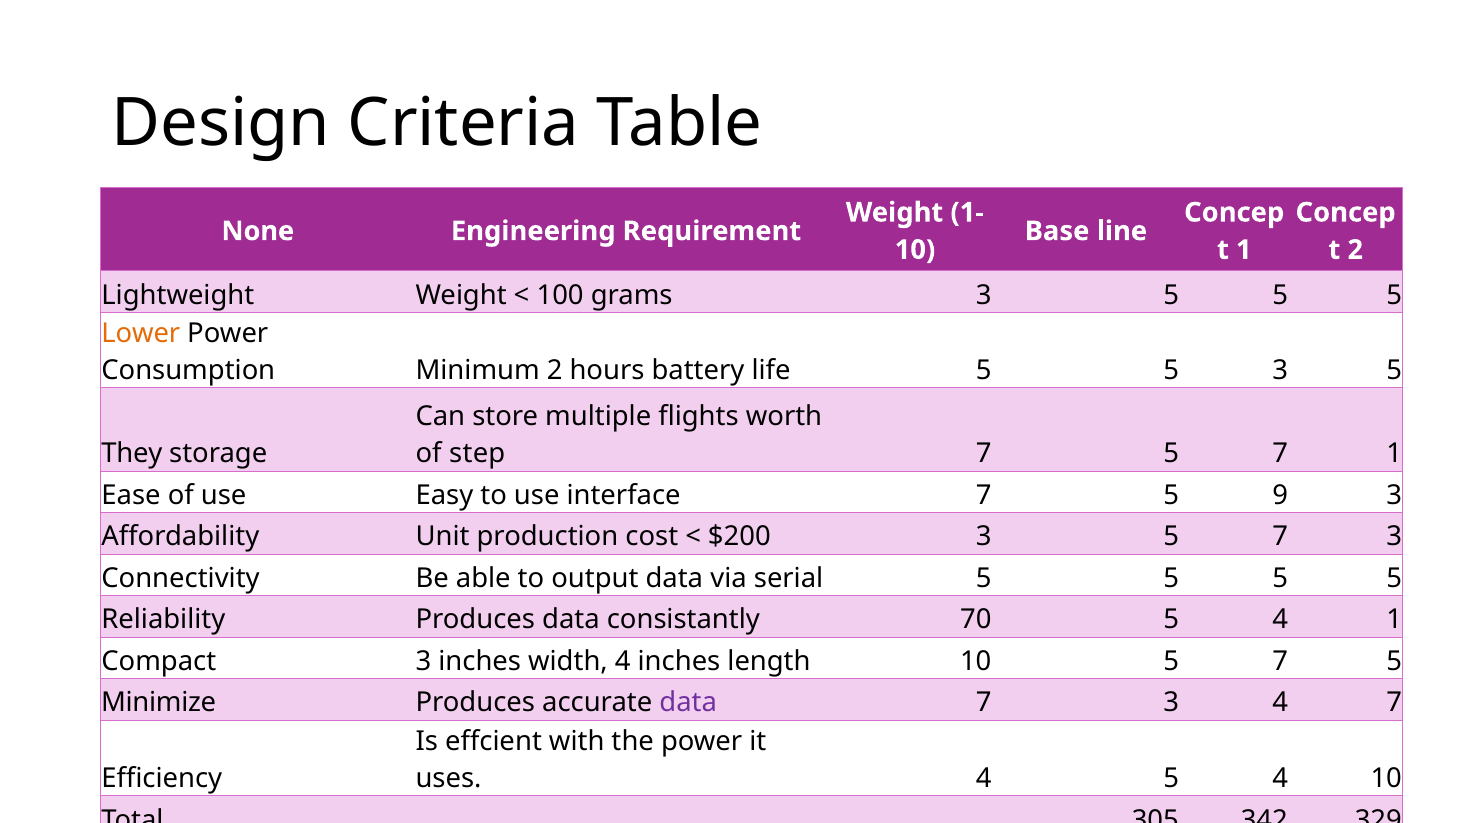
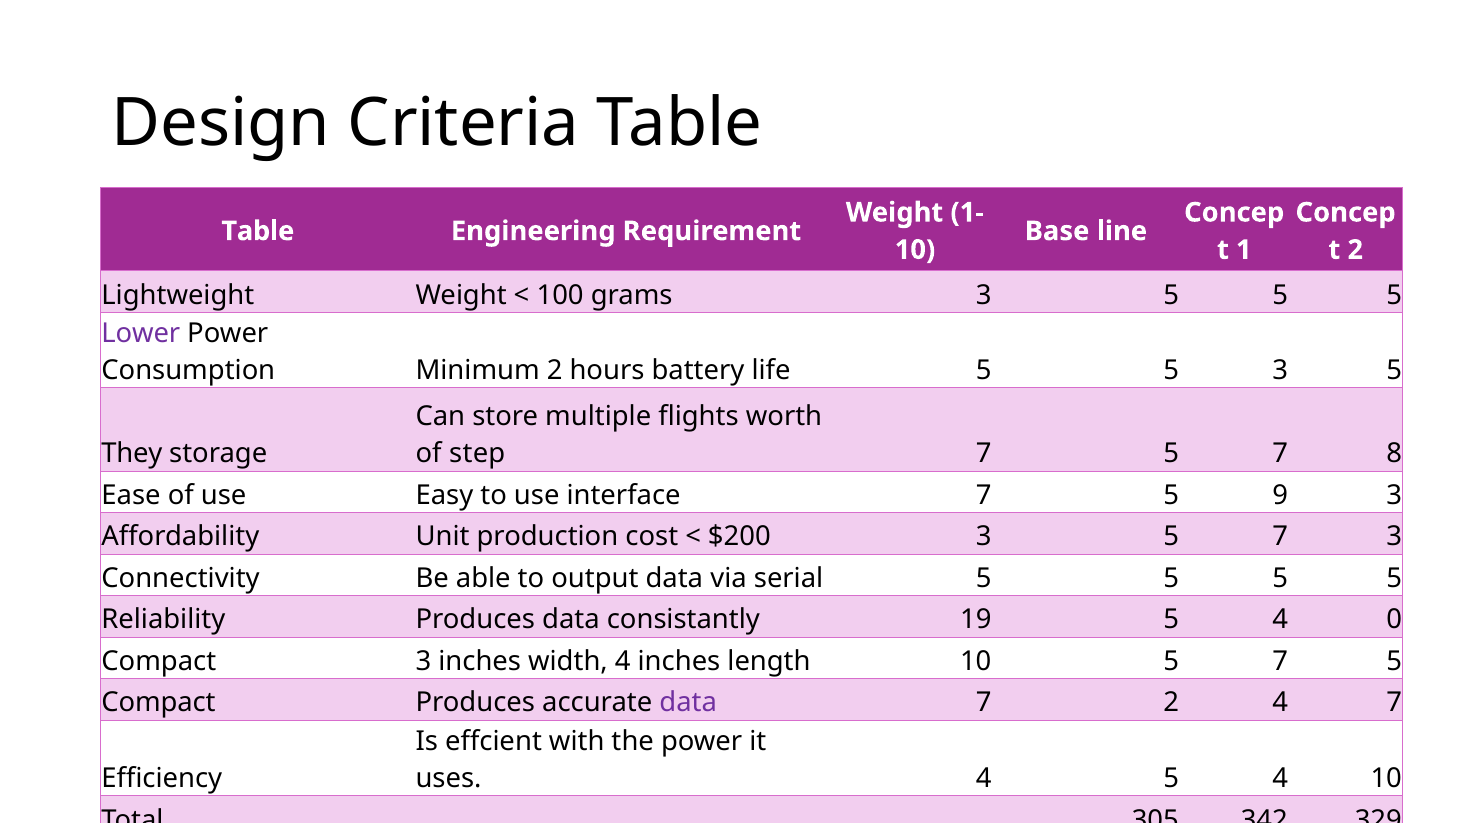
None: None -> Table (258, 231)
Lower colour: orange -> purple (141, 333)
7 1: 1 -> 8 (1394, 454)
70: 70 -> 19 (976, 620)
4 1: 1 -> 0 (1394, 620)
Minimize: Minimize -> Compact (159, 703)
3: 3 -> 2 (1171, 703)
